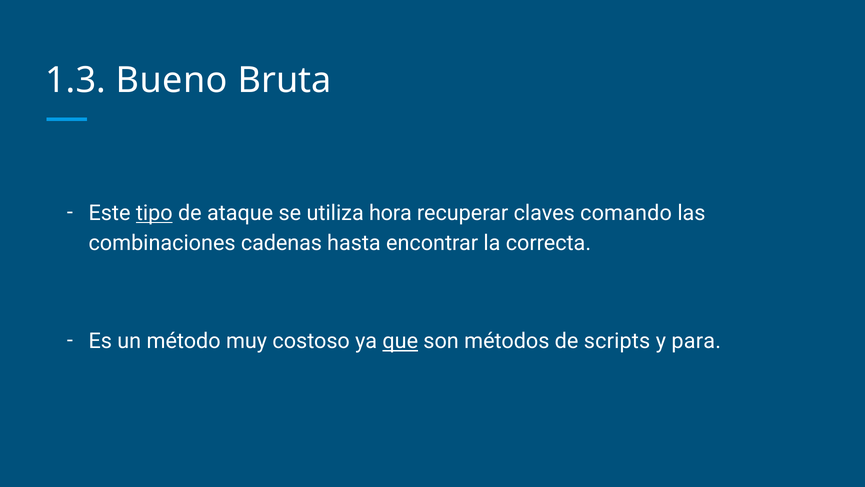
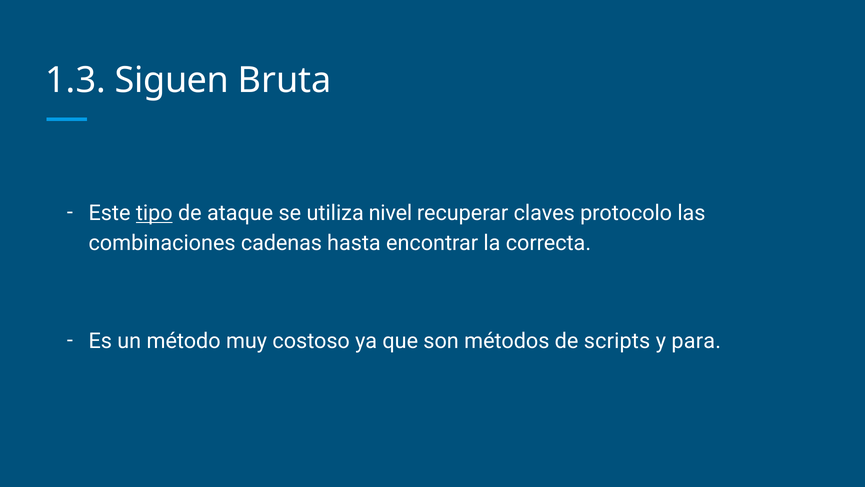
Bueno: Bueno -> Siguen (172, 80)
hora: hora -> nivel (390, 213)
comando: comando -> protocolo (626, 213)
que underline: present -> none (400, 341)
